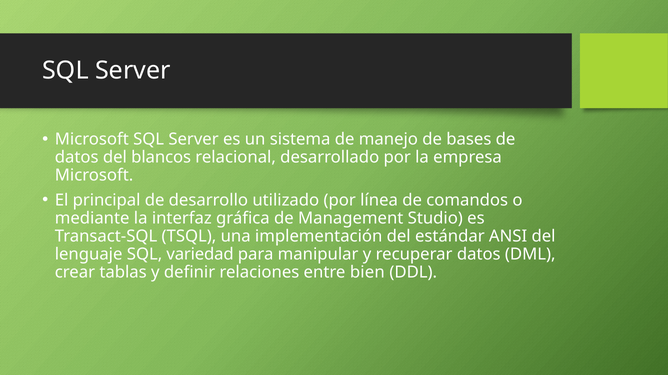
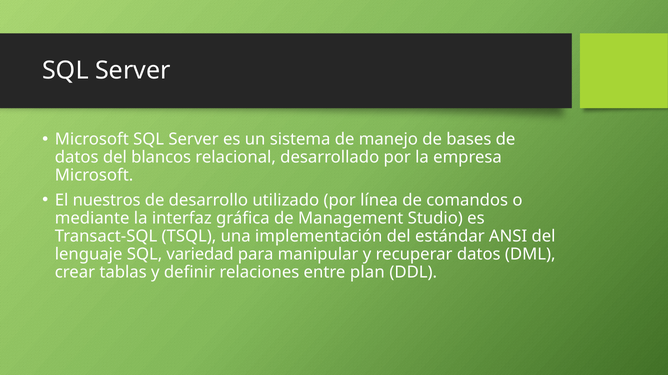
principal: principal -> nuestros (107, 201)
bien: bien -> plan (367, 273)
